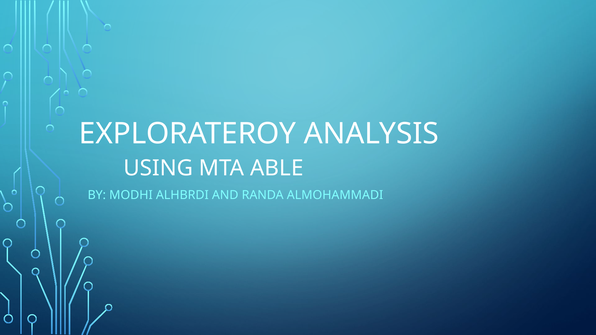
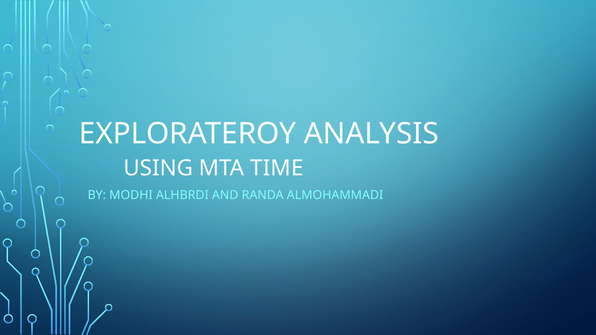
ABLE: ABLE -> TIME (277, 168)
